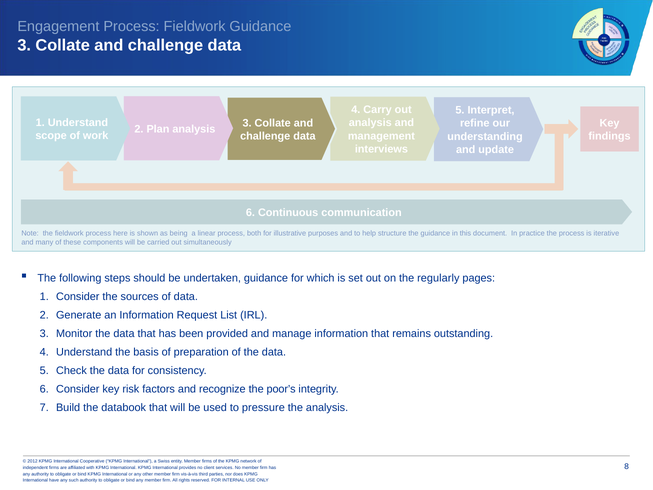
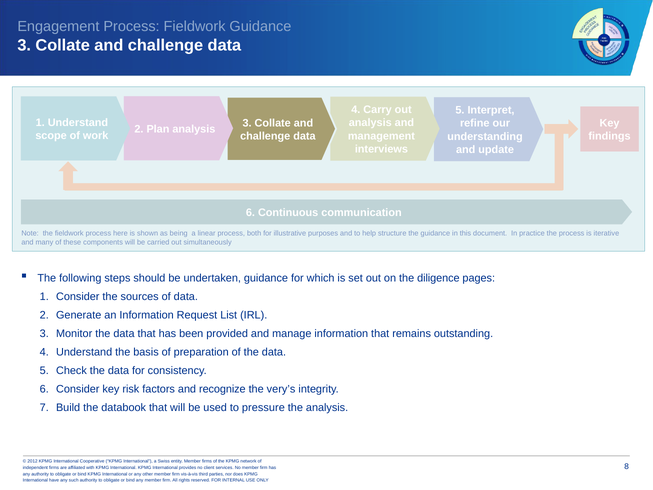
regularly: regularly -> diligence (438, 278)
poor’s: poor’s -> very’s (281, 389)
